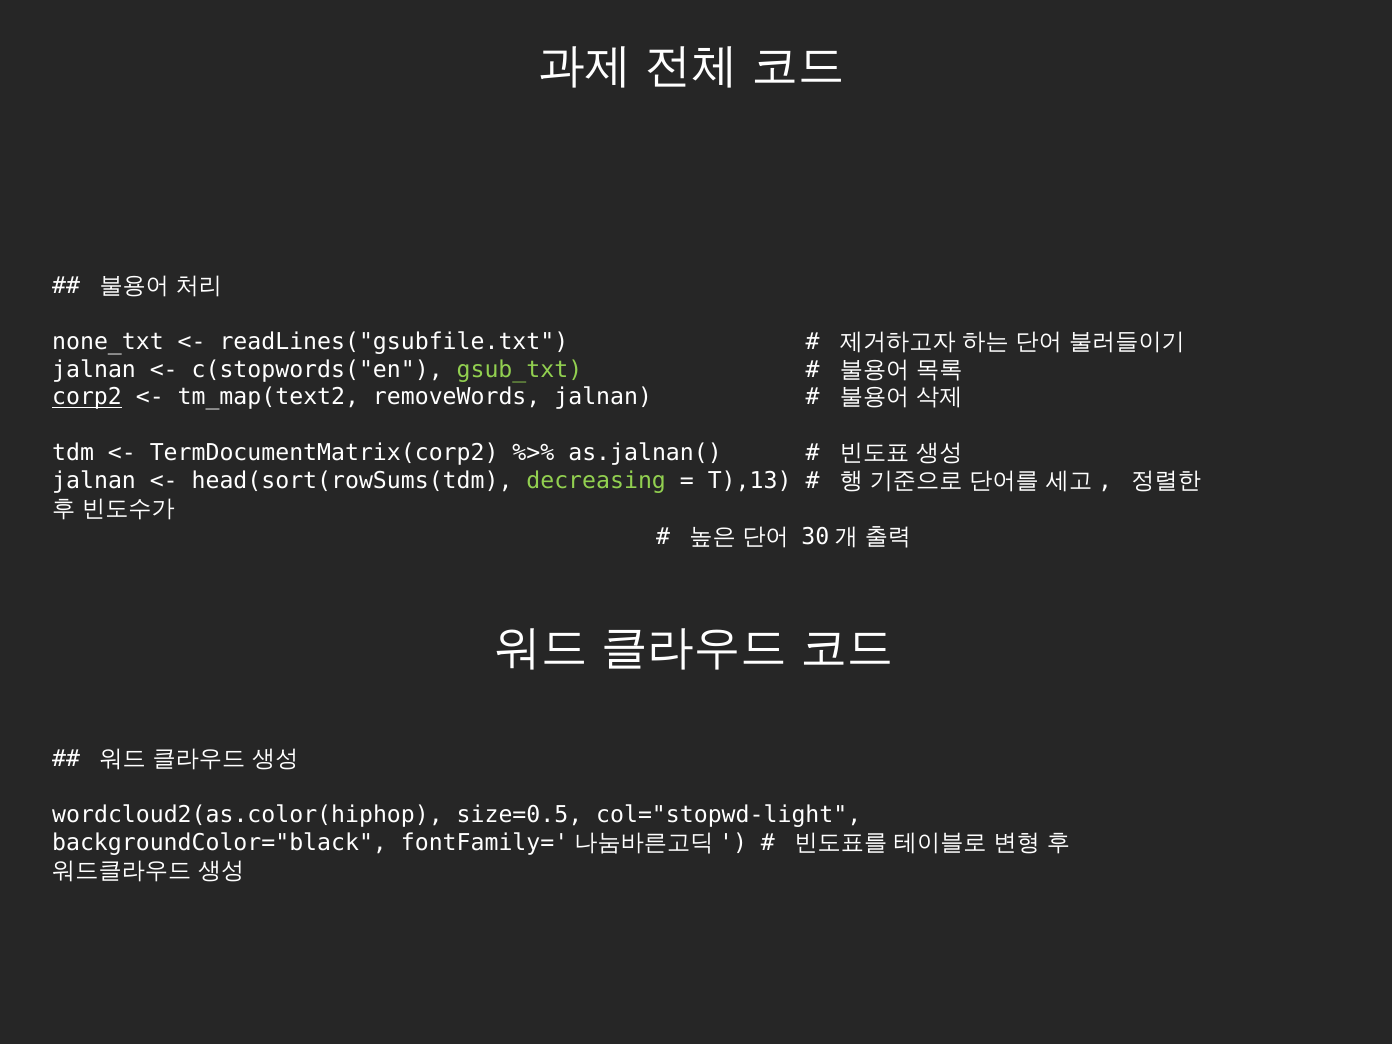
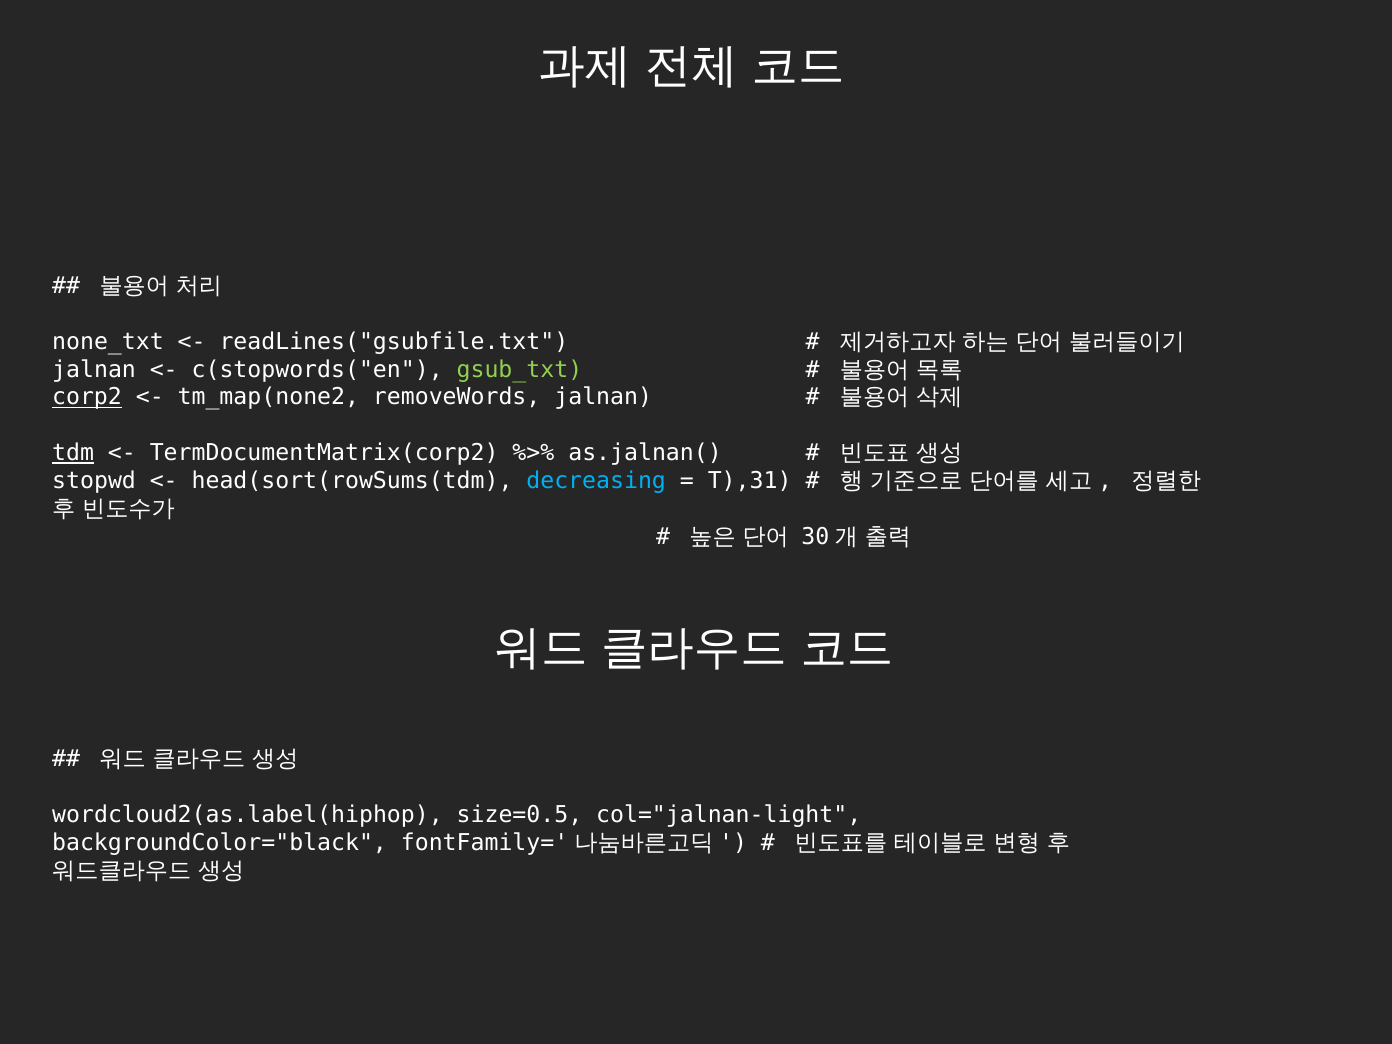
tm_map(text2: tm_map(text2 -> tm_map(none2 (268, 397)
tdm underline: none -> present (73, 453)
jalnan: jalnan -> stopwd (94, 481)
decreasing colour: light green -> light blue (596, 481)
T),13: T),13 -> T),31 (750, 481)
wordcloud2(as.color(hiphop: wordcloud2(as.color(hiphop -> wordcloud2(as.label(hiphop (247, 815)
col="stopwd-light: col="stopwd-light -> col="jalnan-light (729, 815)
